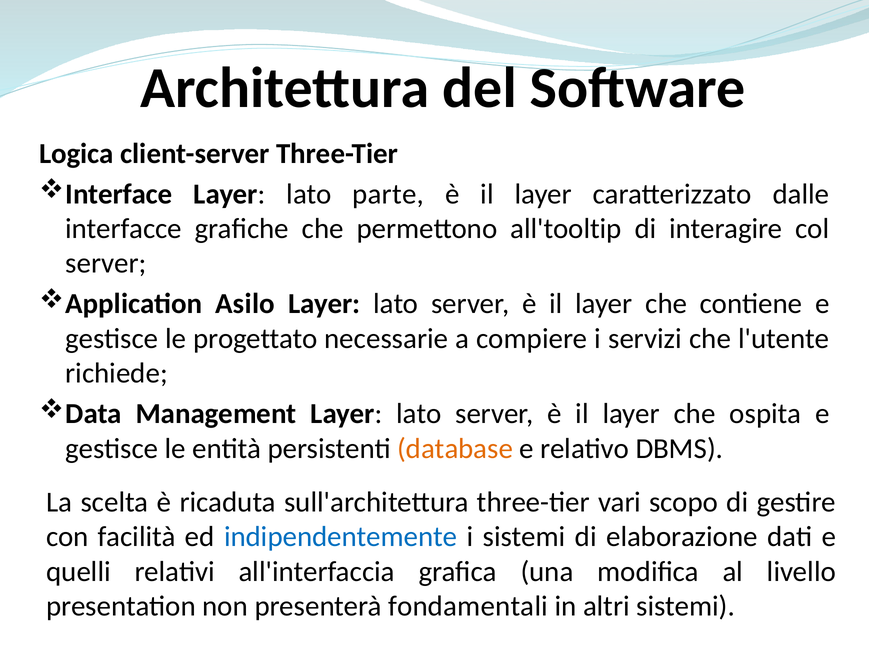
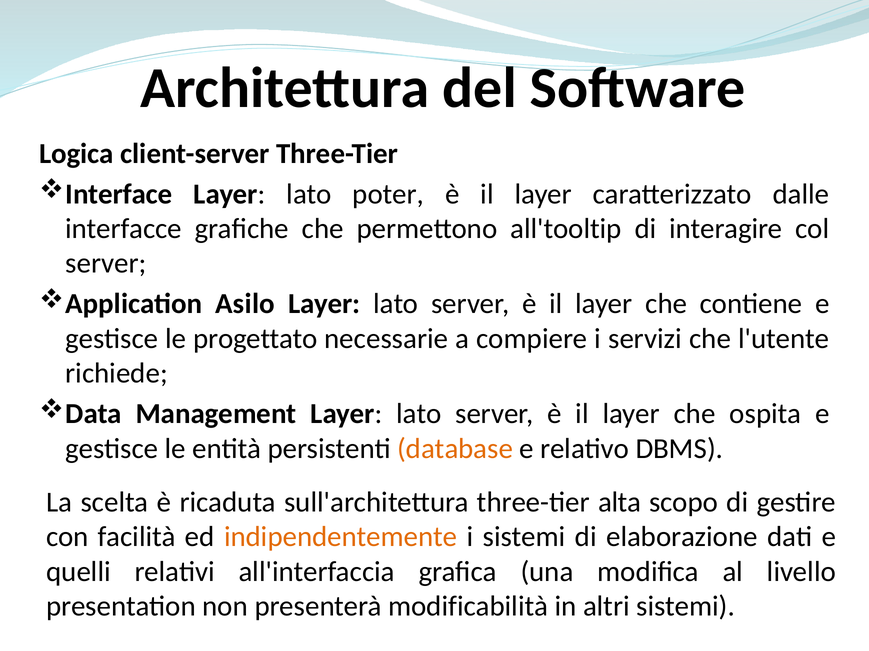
parte: parte -> poter (388, 194)
vari: vari -> alta (620, 503)
indipendentemente colour: blue -> orange (341, 537)
fondamentali: fondamentali -> modificabilità (468, 607)
